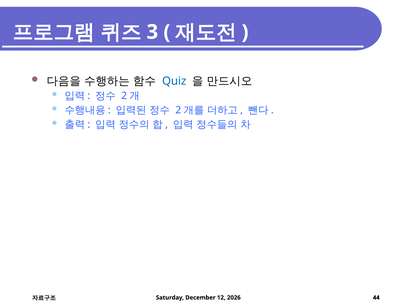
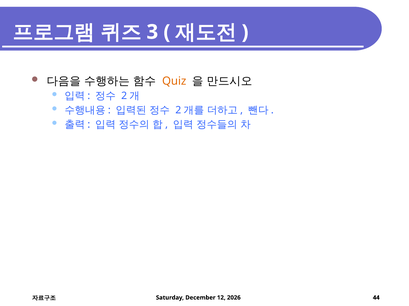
Quiz colour: blue -> orange (174, 81)
